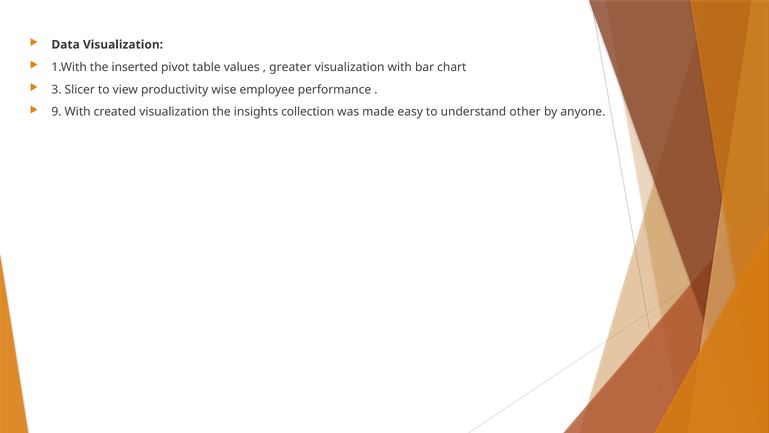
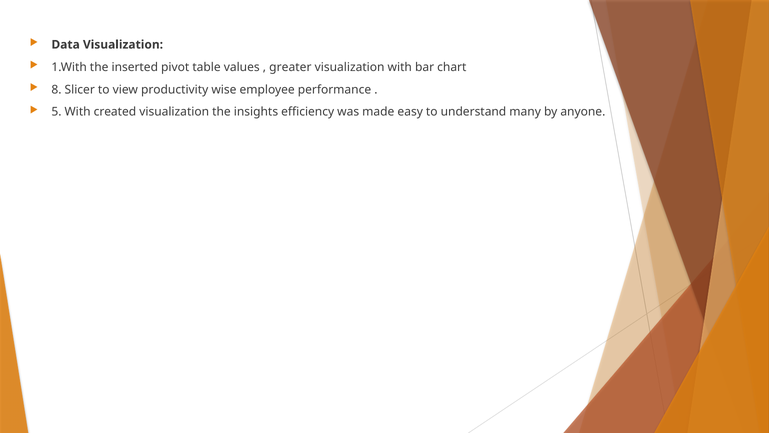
3: 3 -> 8 (56, 89)
9: 9 -> 5 (56, 112)
collection: collection -> efficiency (308, 112)
other: other -> many (525, 112)
